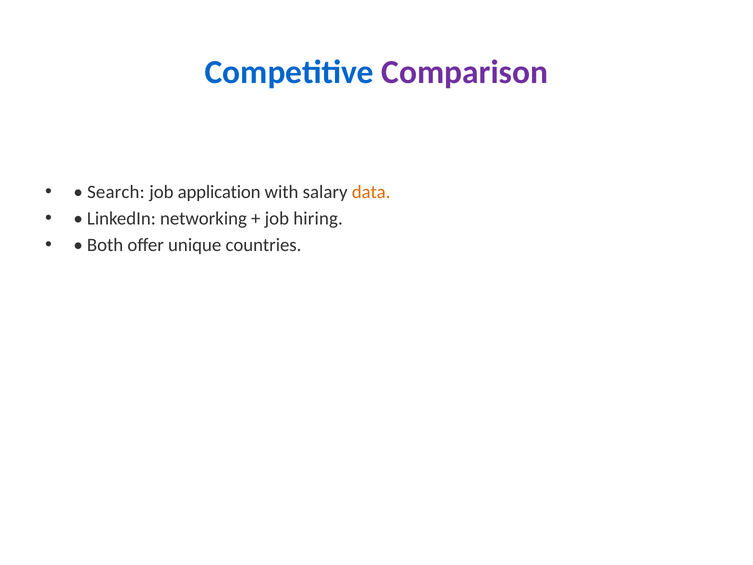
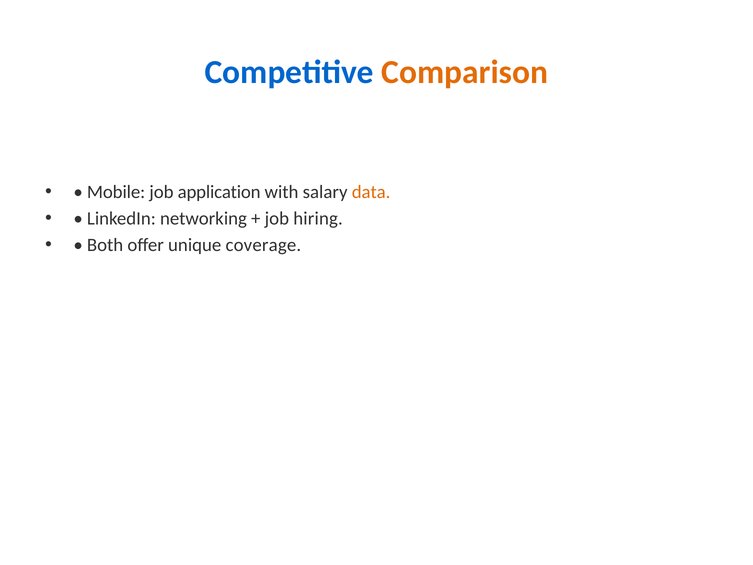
Comparison colour: purple -> orange (465, 72)
Search: Search -> Mobile (116, 192)
countries: countries -> coverage (263, 245)
